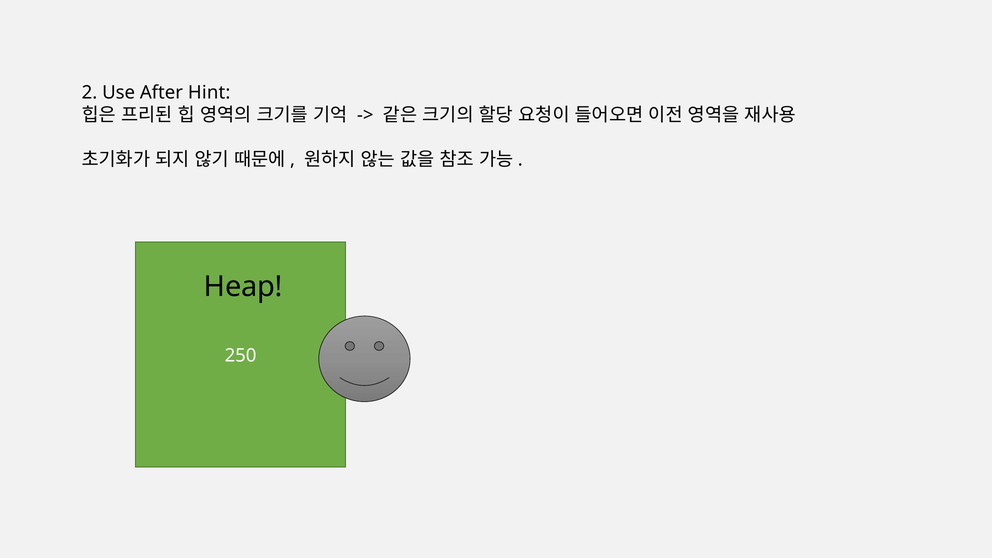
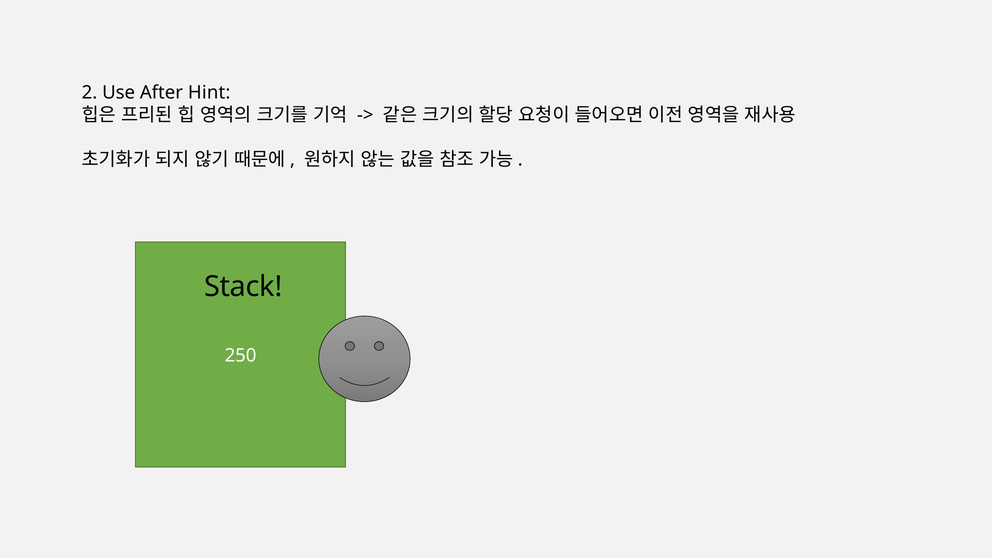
Heap: Heap -> Stack (243, 287)
